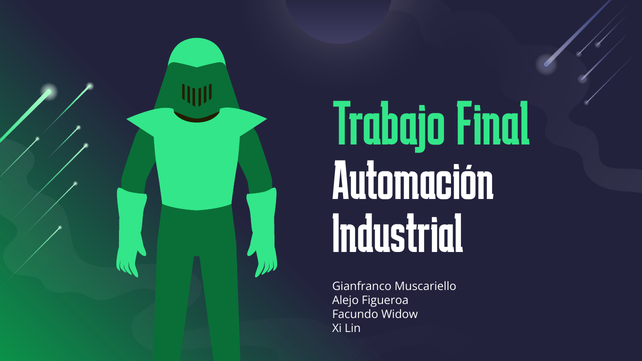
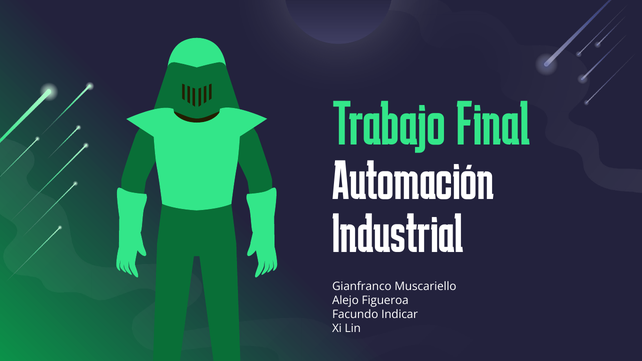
Widow: Widow -> Indicar (400, 315)
